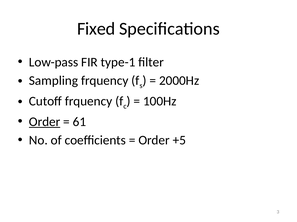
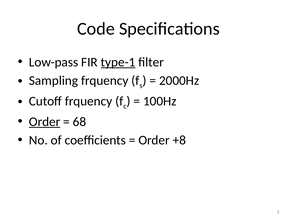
Fixed: Fixed -> Code (96, 29)
type-1 underline: none -> present (118, 62)
61: 61 -> 68 (79, 122)
+5: +5 -> +8 (179, 141)
